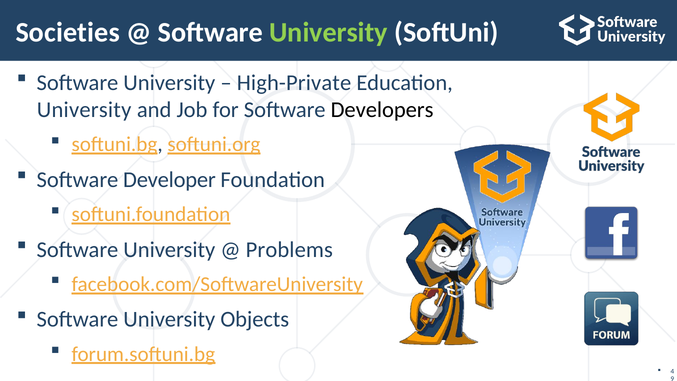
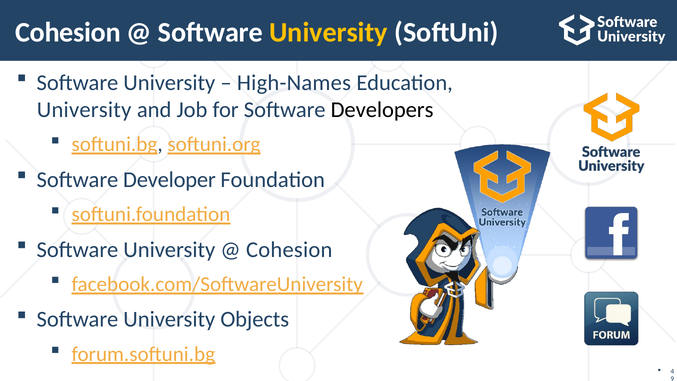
Societies: Societies -> Cohesion (68, 33)
University colour: light green -> yellow (328, 33)
High-Private: High-Private -> High-Names (294, 83)
Problems: Problems -> Cohesion (289, 249)
